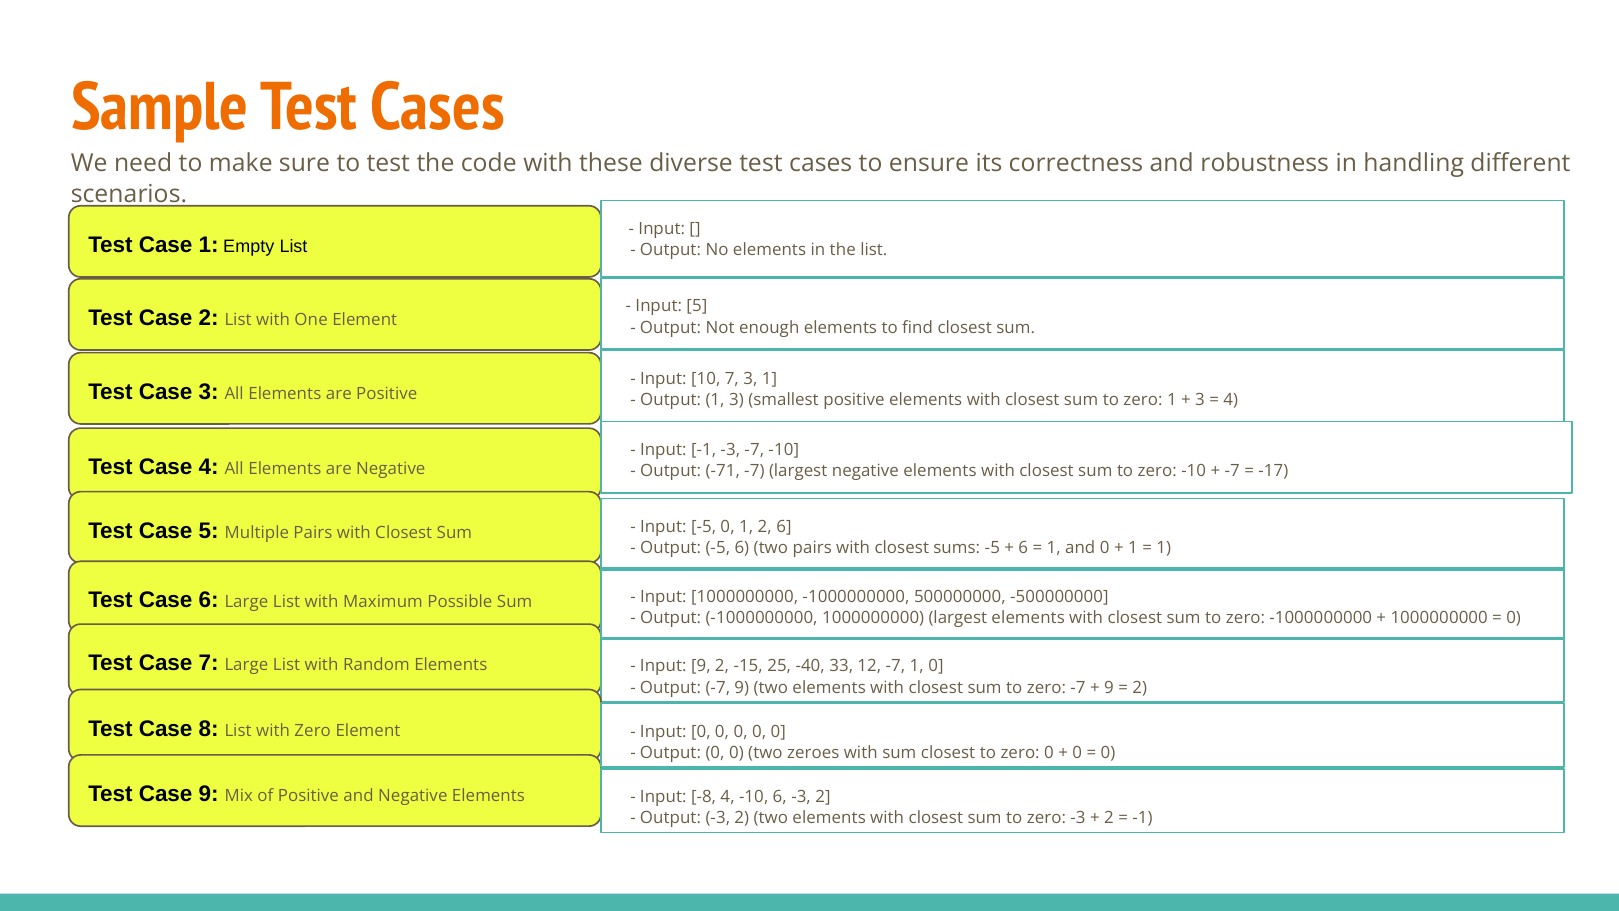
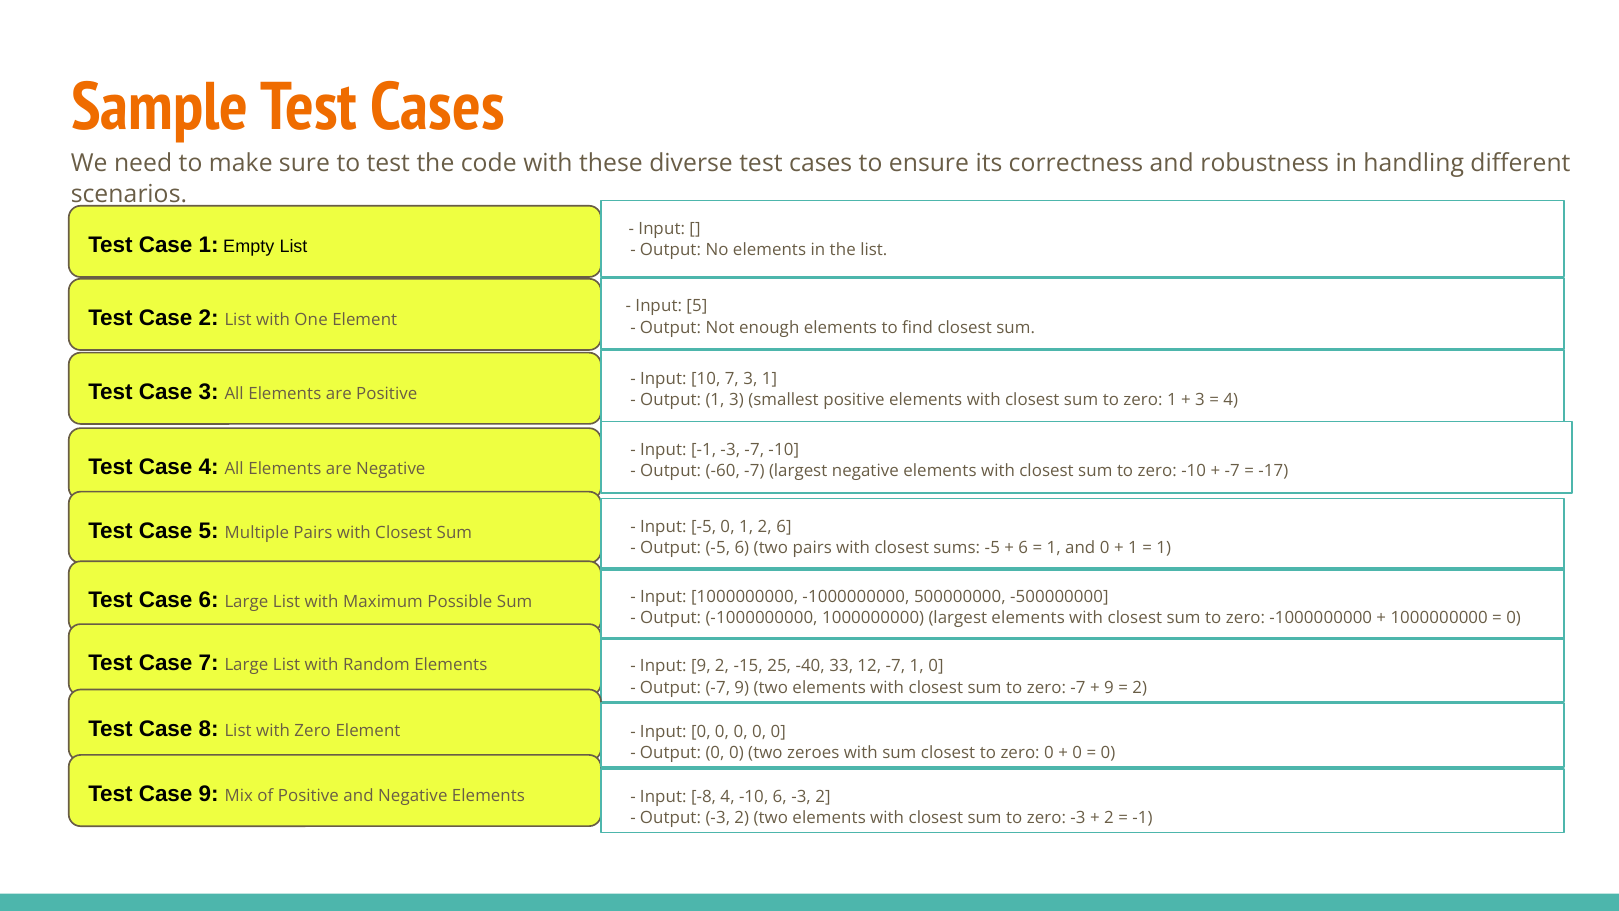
-71: -71 -> -60 (723, 471)
